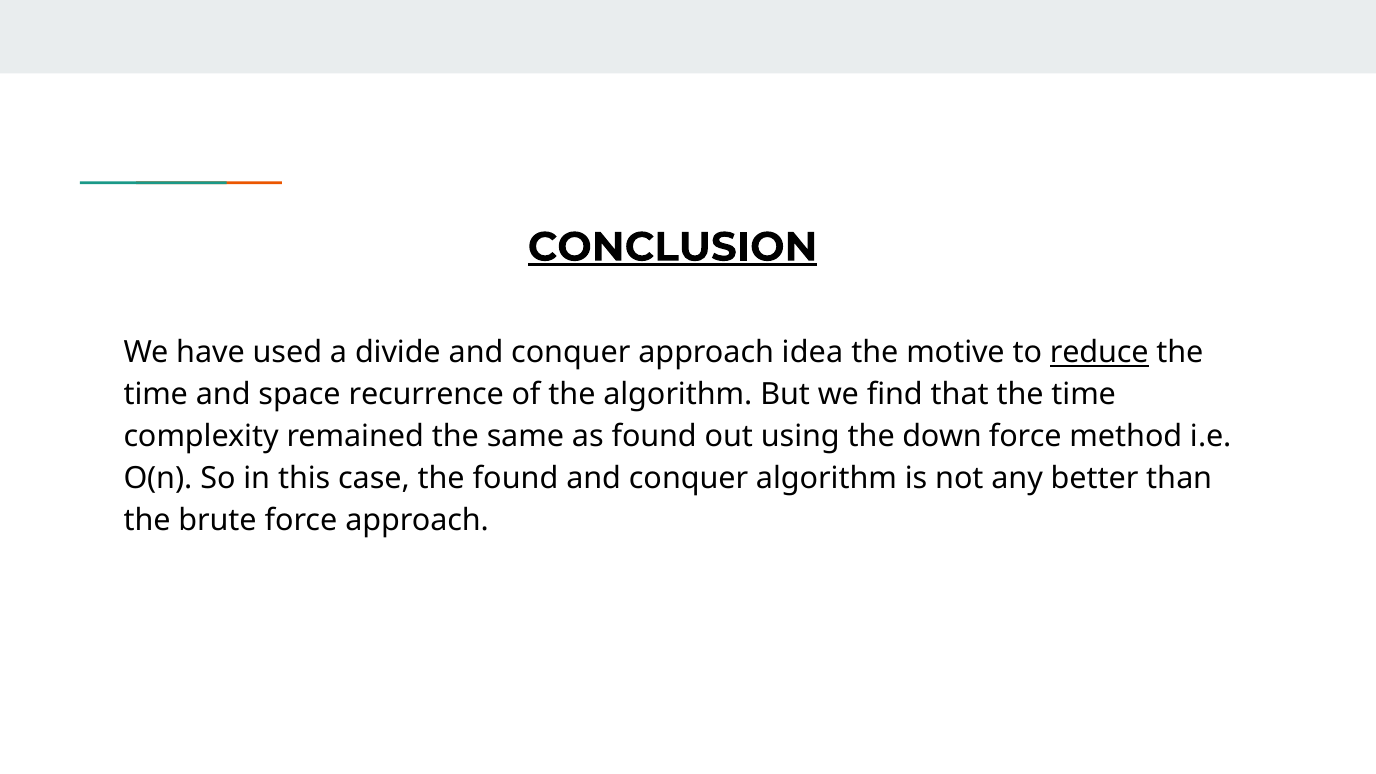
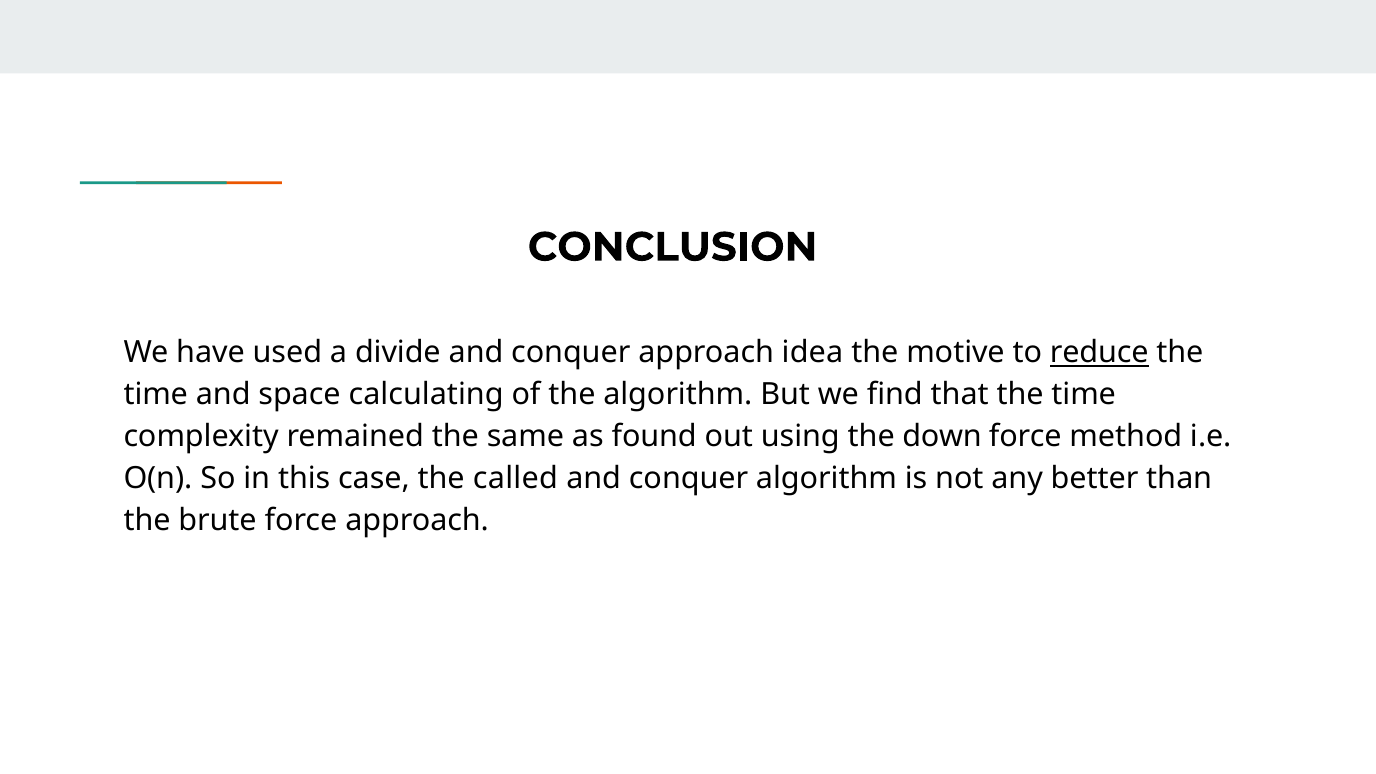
CONCLUSION underline: present -> none (673, 247)
recurrence: recurrence -> calculating (426, 395)
the found: found -> called (515, 479)
